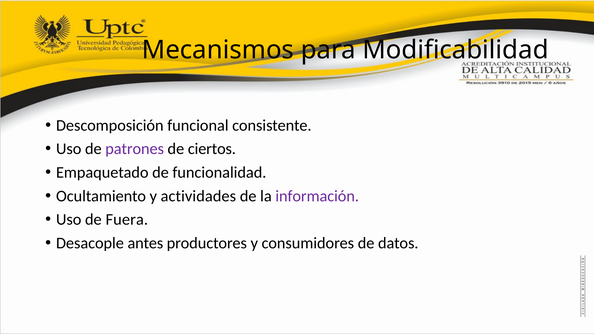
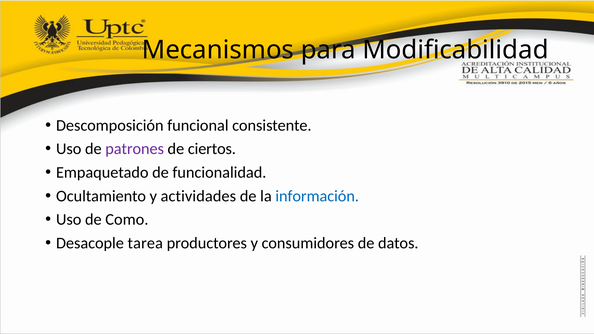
información colour: purple -> blue (317, 196)
Fuera: Fuera -> Como (127, 220)
antes: antes -> tarea (145, 243)
